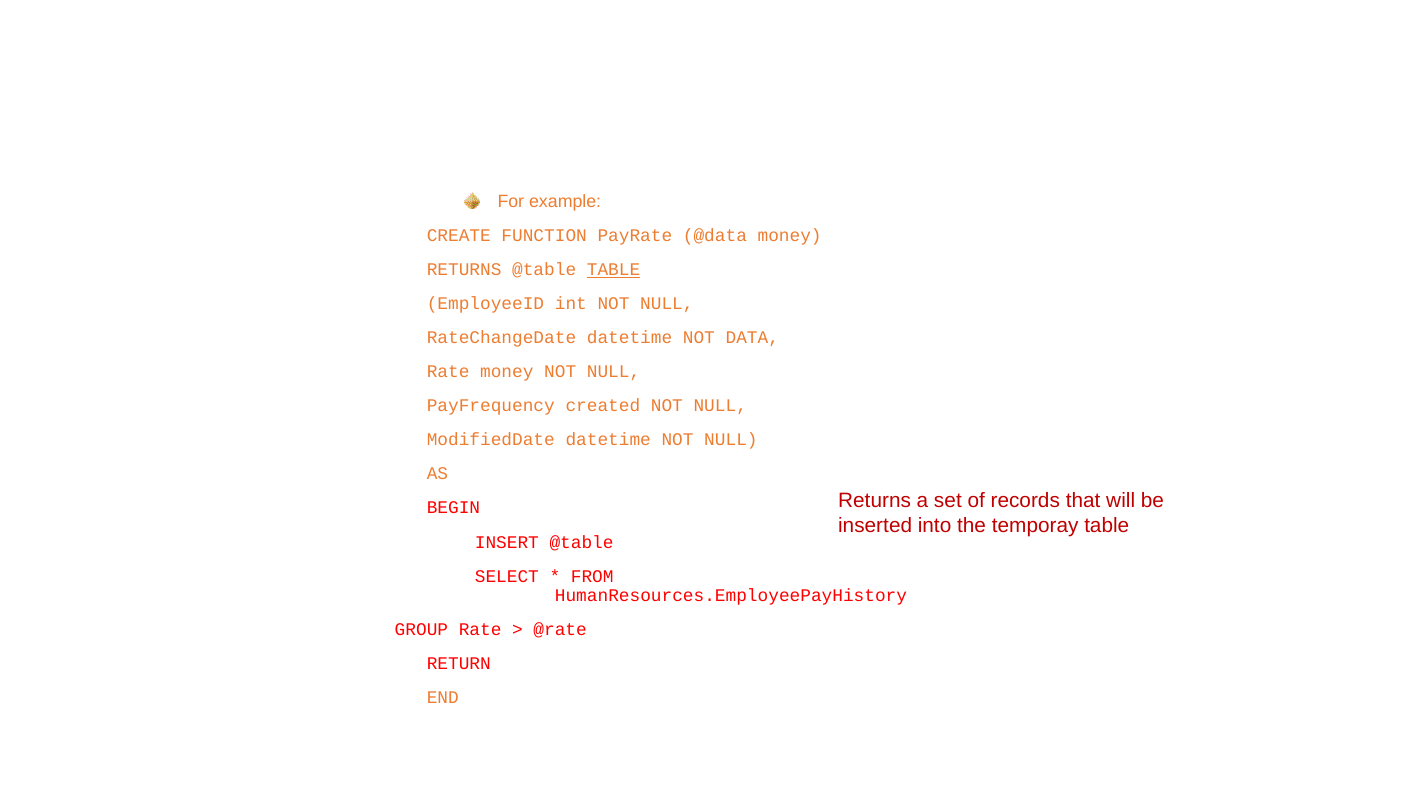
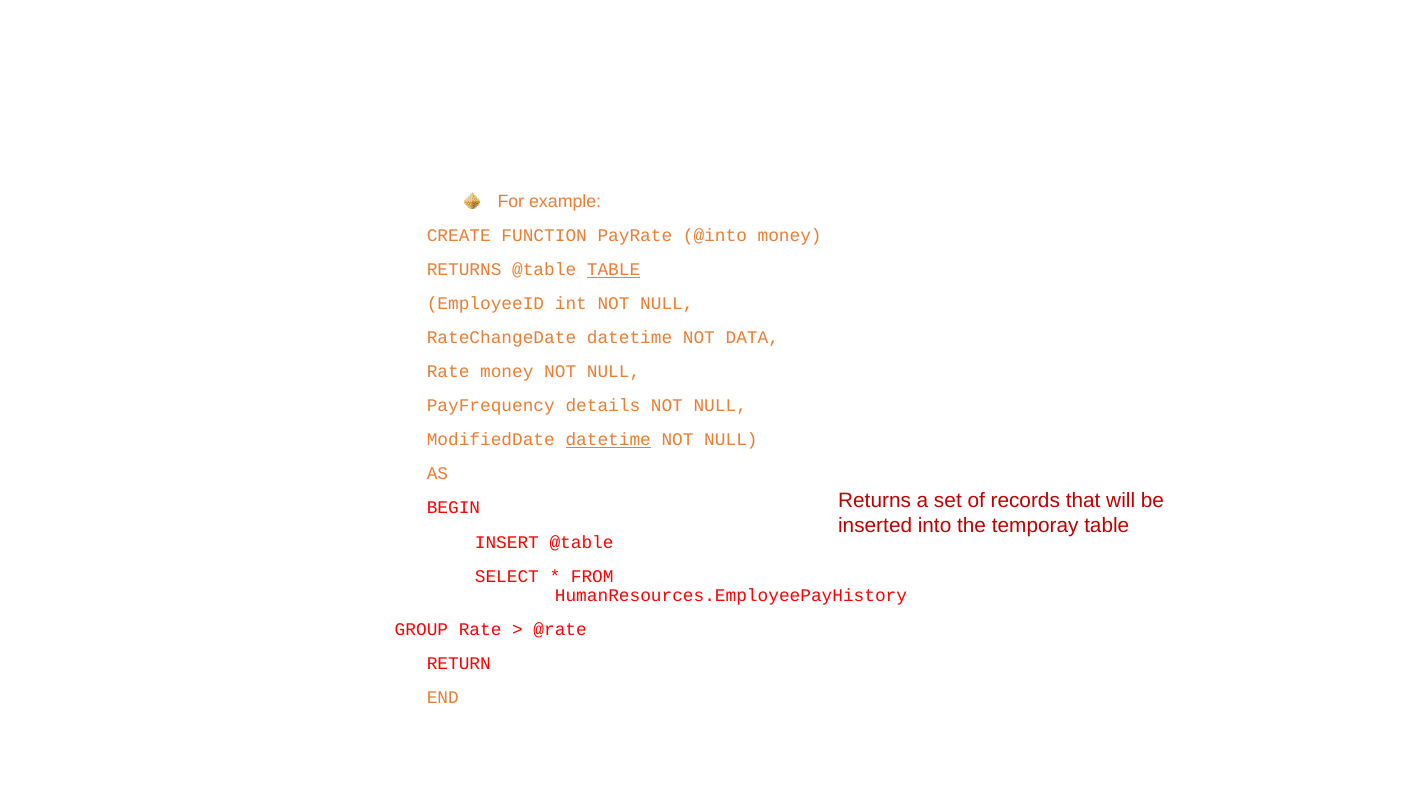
@data: @data -> @into (715, 236)
created: created -> details (603, 406)
datetime underline: none -> present (608, 440)
